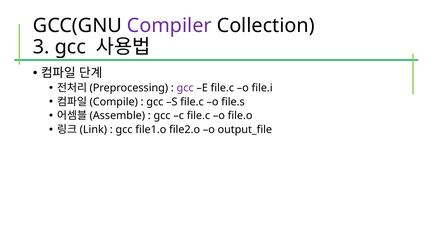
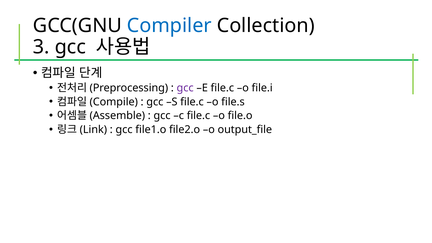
Compiler colour: purple -> blue (169, 26)
